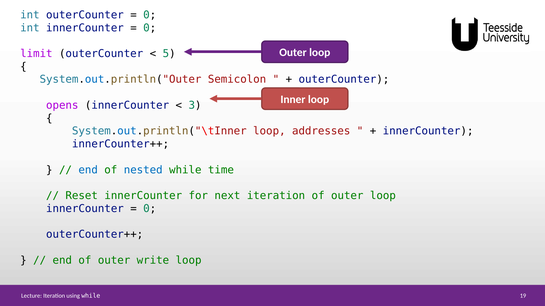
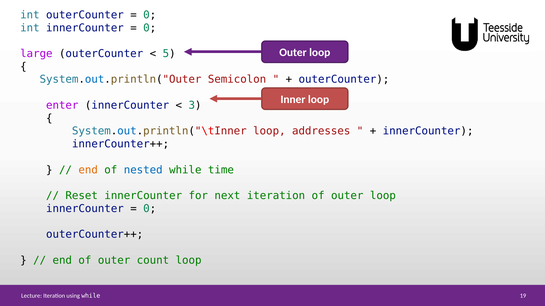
limit: limit -> large (36, 54)
opens: opens -> enter (62, 105)
end colour: blue -> orange (88, 170)
write: write -> count (153, 261)
